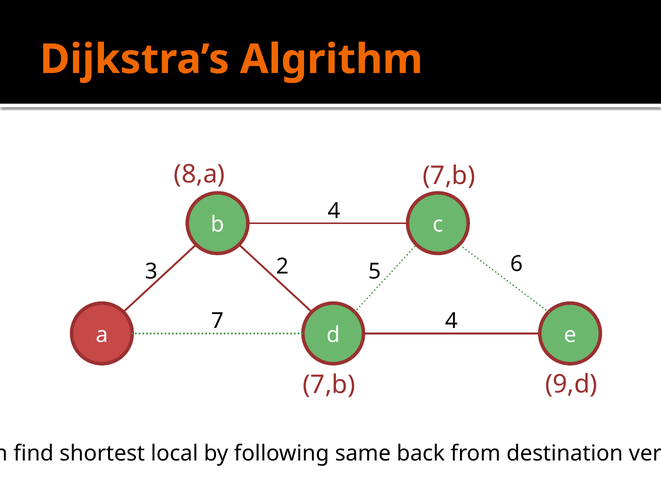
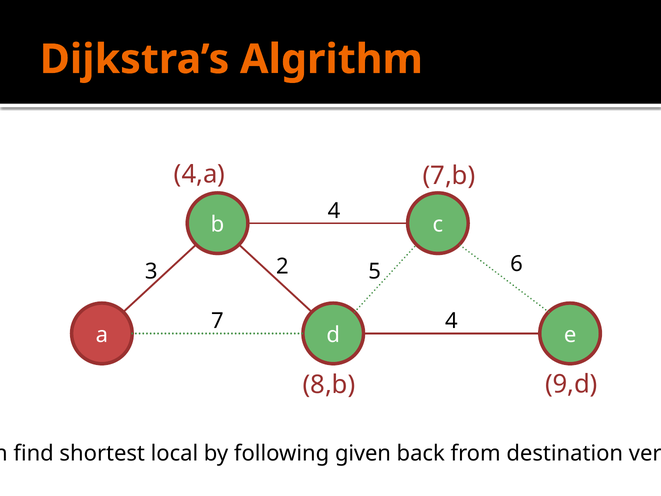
8,a: 8,a -> 4,a (200, 174)
7,b: 7,b -> 8,b (329, 385)
same: same -> given (363, 453)
